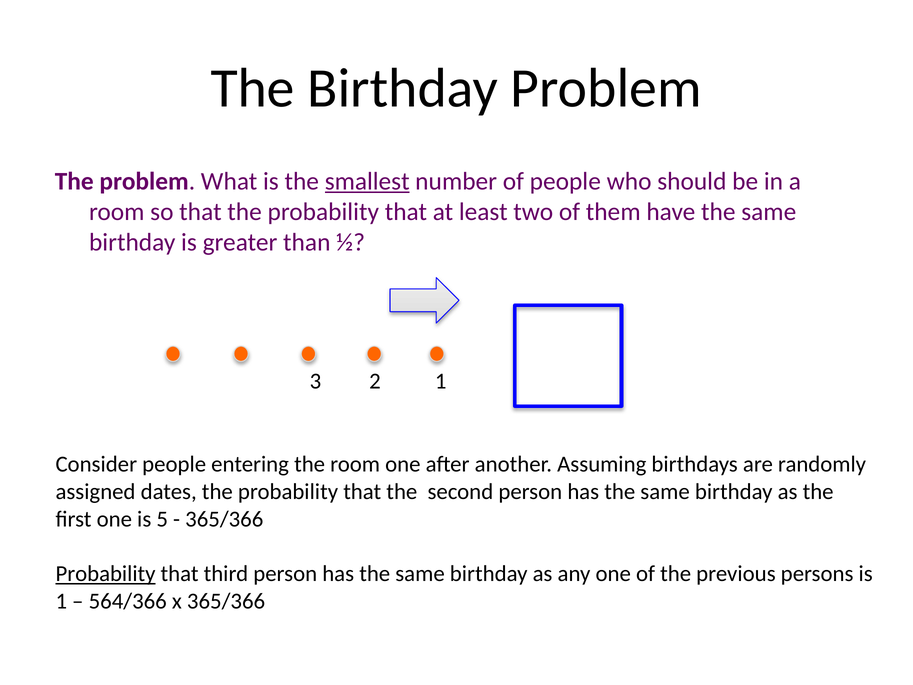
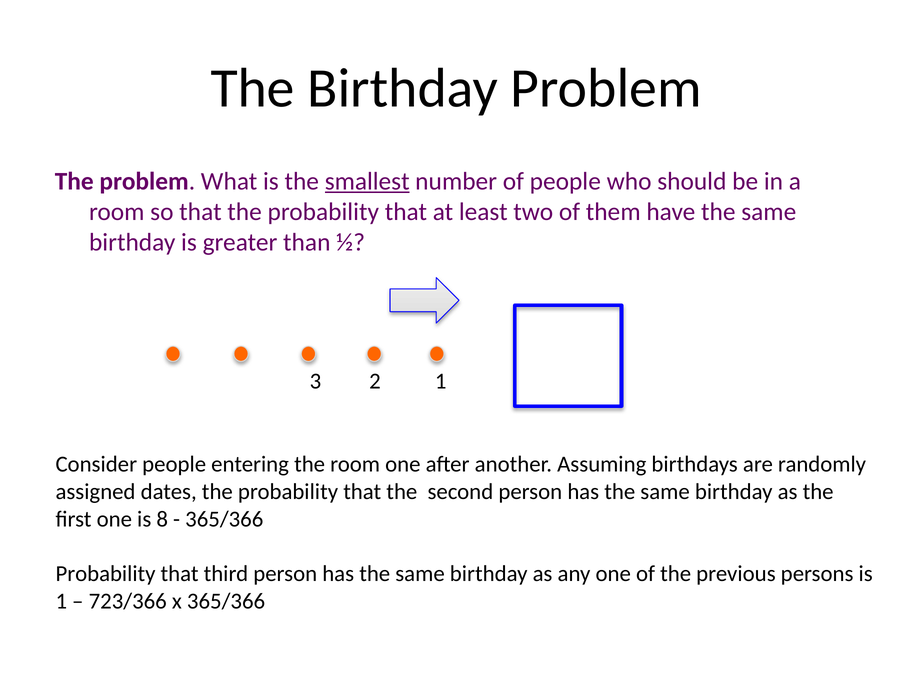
5: 5 -> 8 (162, 519)
Probability underline: present -> none (106, 574)
564/366: 564/366 -> 723/366 (128, 601)
